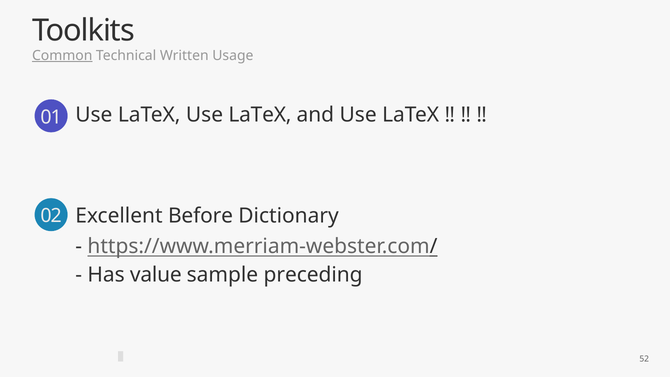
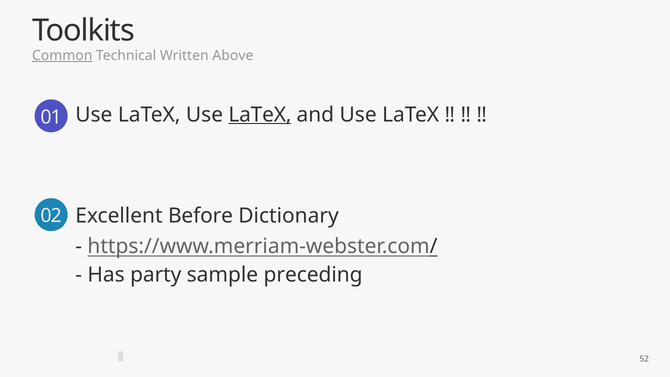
Usage: Usage -> Above (233, 55)
LaTeX underline: none -> present (260, 115)
value: value -> party (156, 275)
